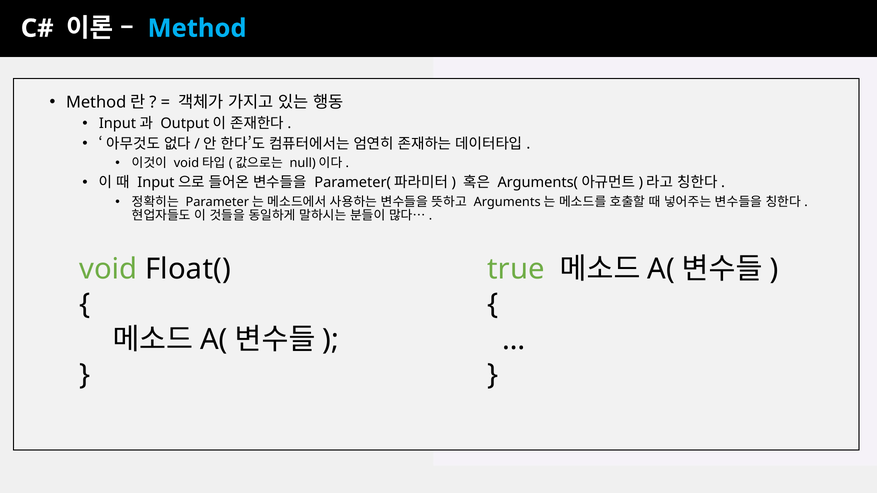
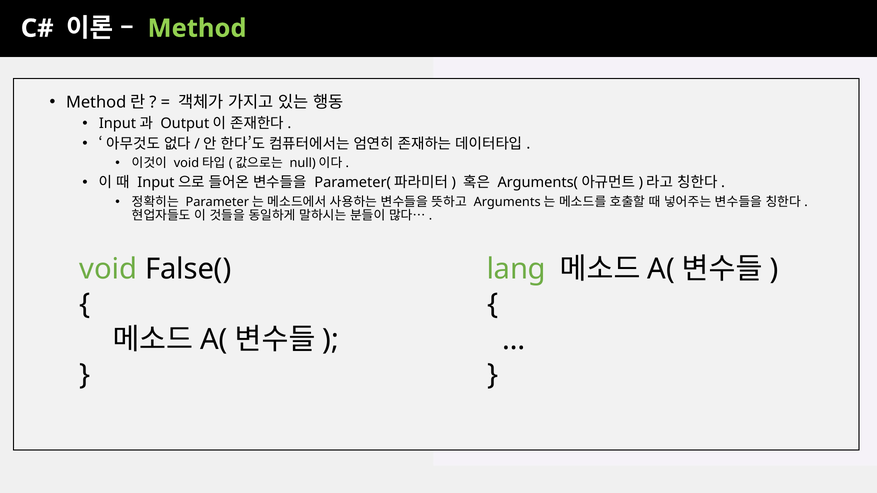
Method colour: light blue -> light green (197, 28)
Float(: Float( -> False( (188, 269)
true: true -> lang (516, 269)
